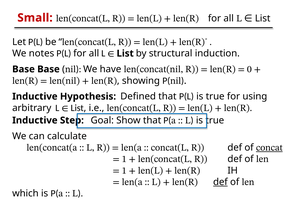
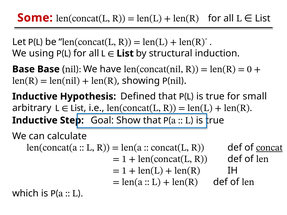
Small: Small -> Some (35, 18)
notes: notes -> using (41, 53)
using: using -> small (255, 97)
def underline: present -> none (220, 182)
